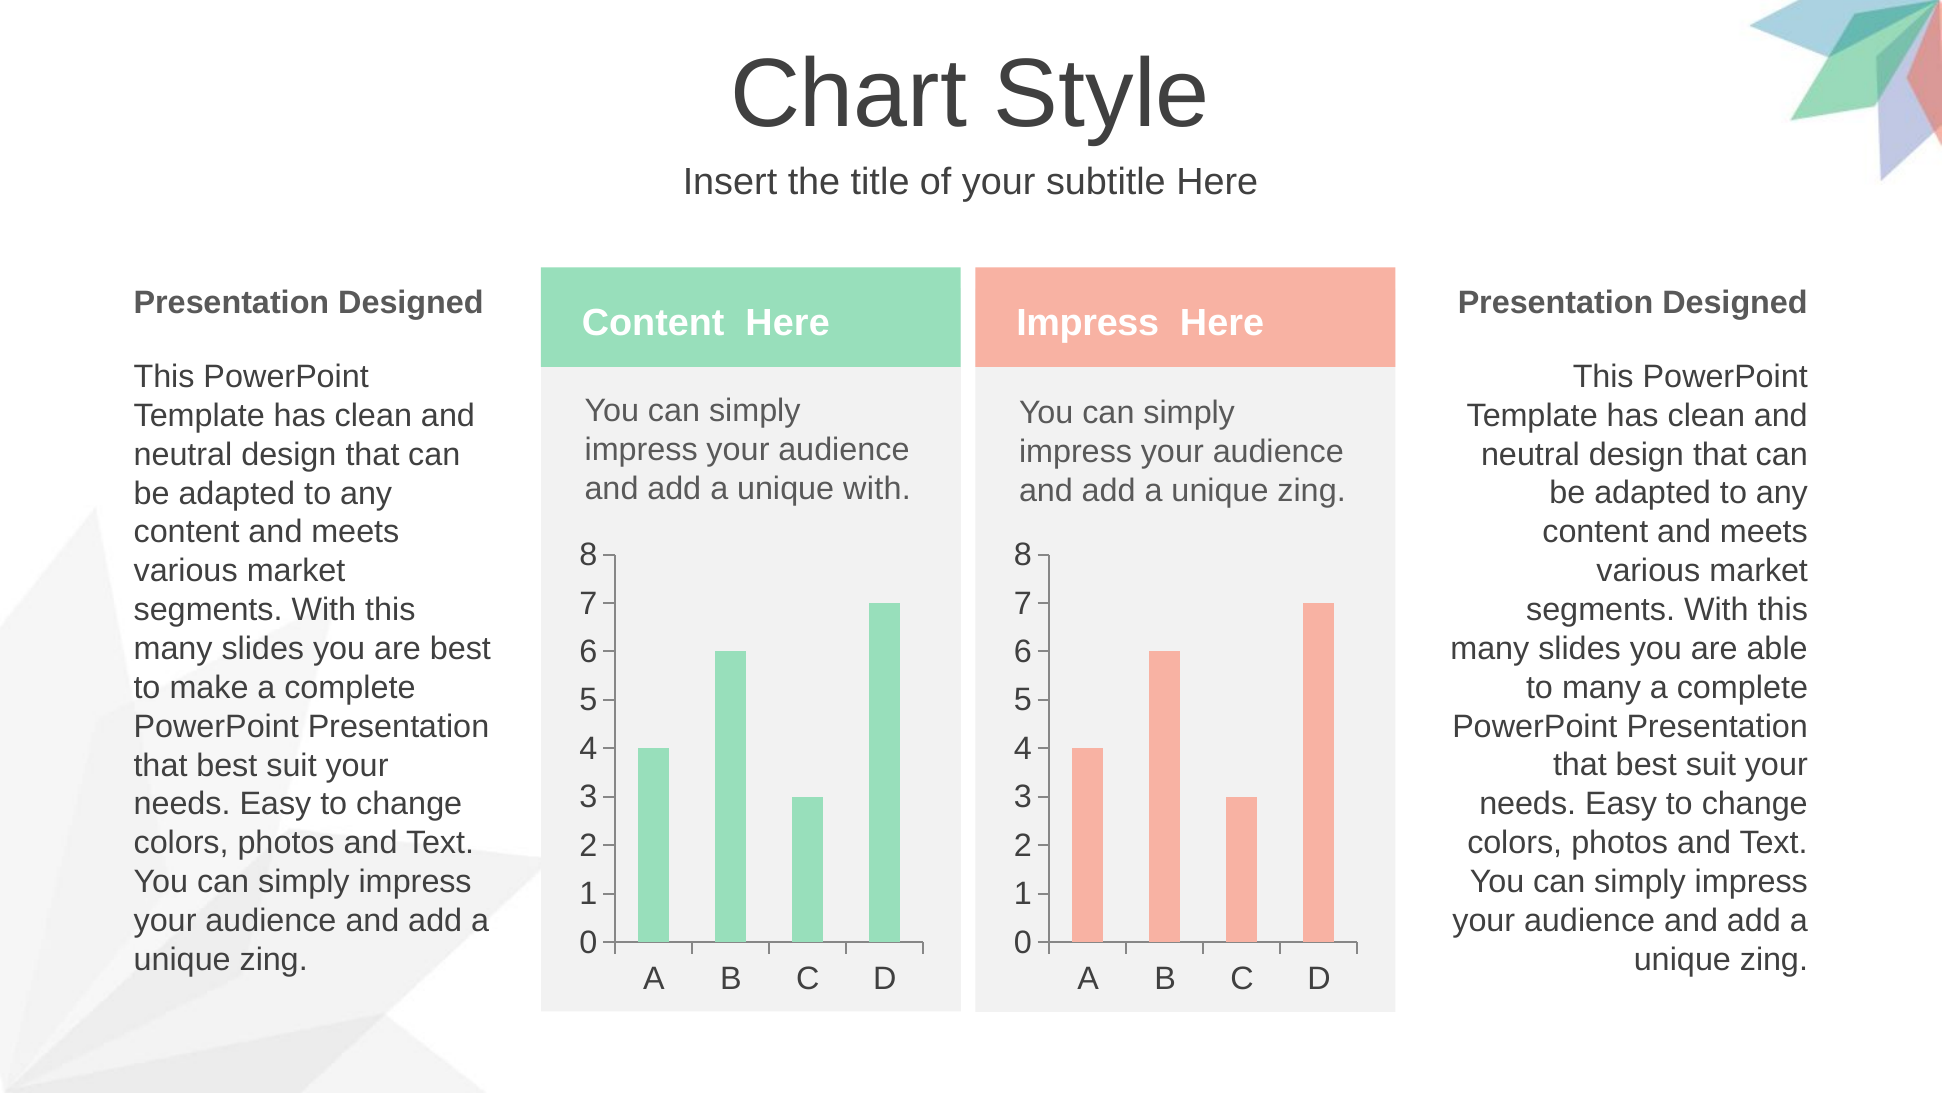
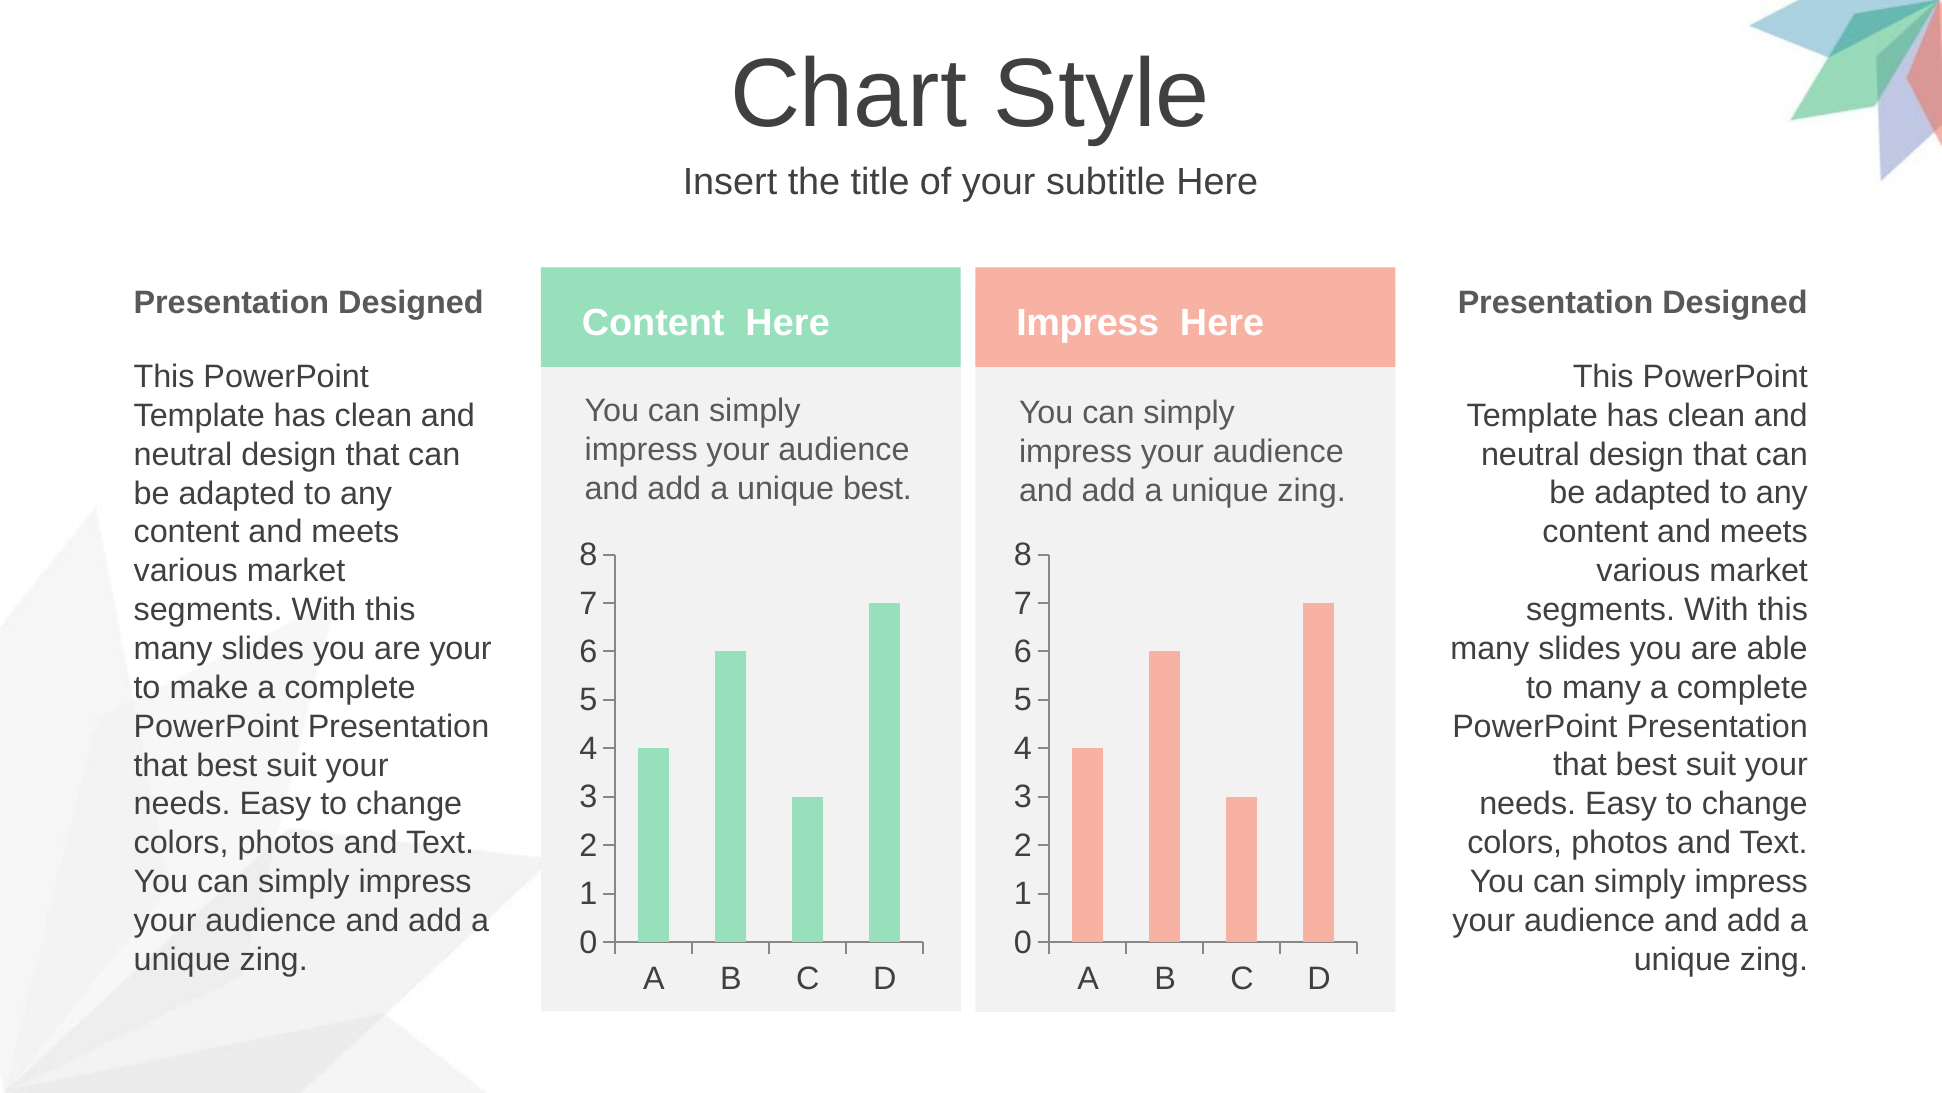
unique with: with -> best (877, 488)
are best: best -> your (461, 648)
